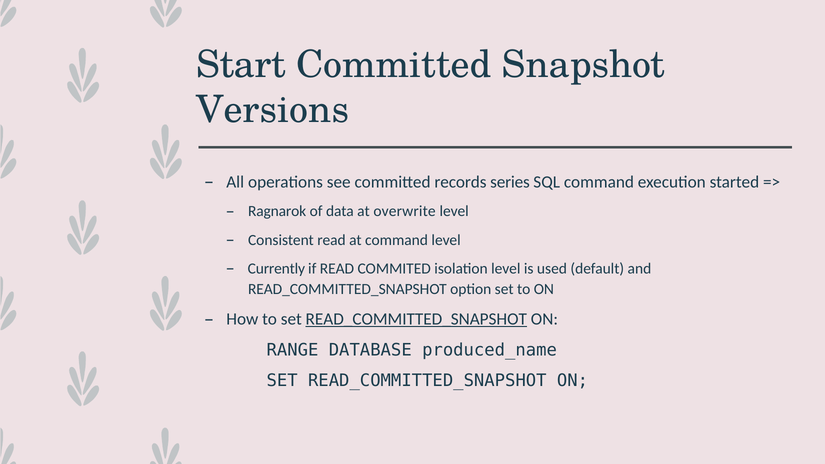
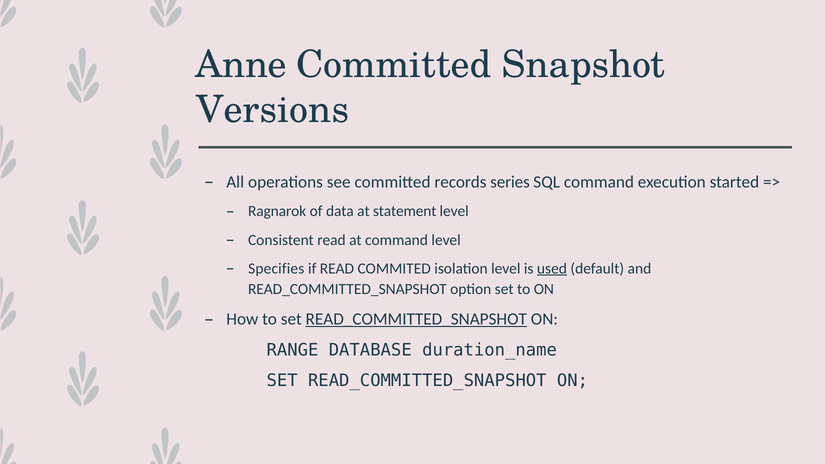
Start: Start -> Anne (241, 65)
overwrite: overwrite -> statement (405, 211)
Currently: Currently -> Specifies (276, 269)
used underline: none -> present (552, 269)
produced_name: produced_name -> duration_name (490, 350)
